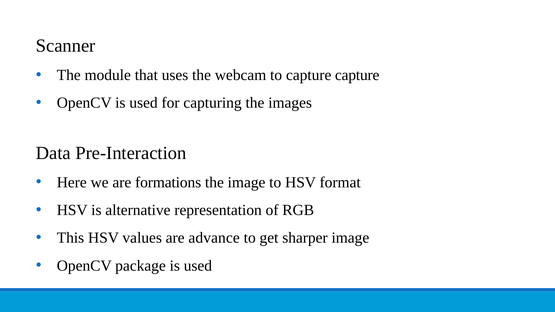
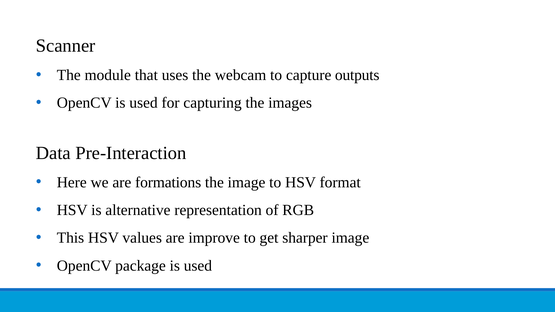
capture capture: capture -> outputs (357, 75)
advance: advance -> improve (214, 238)
